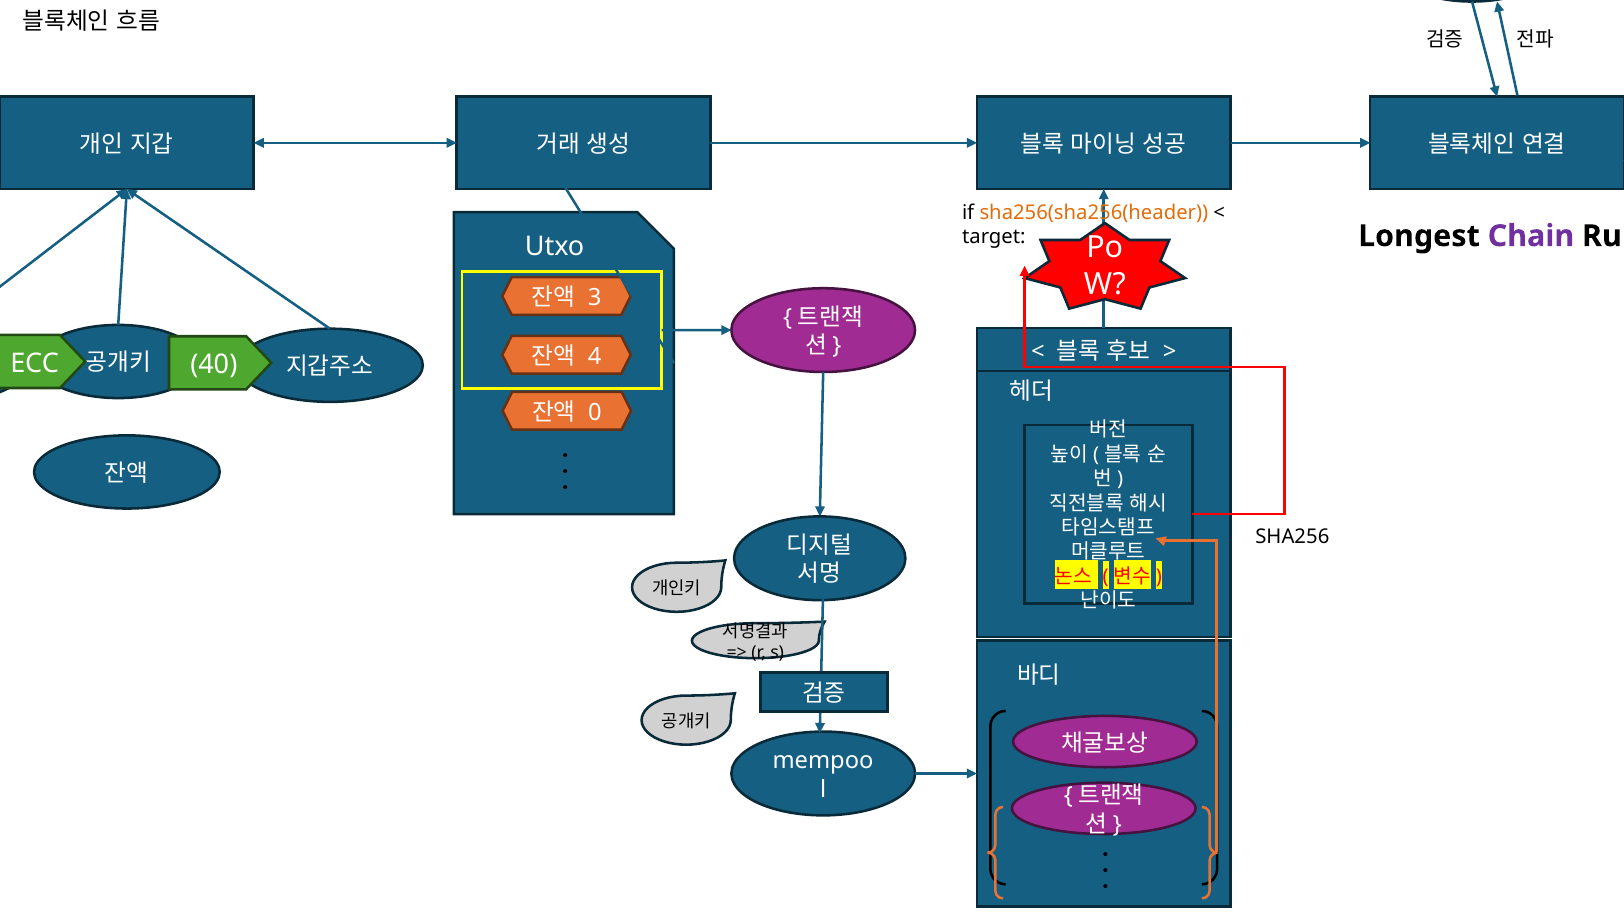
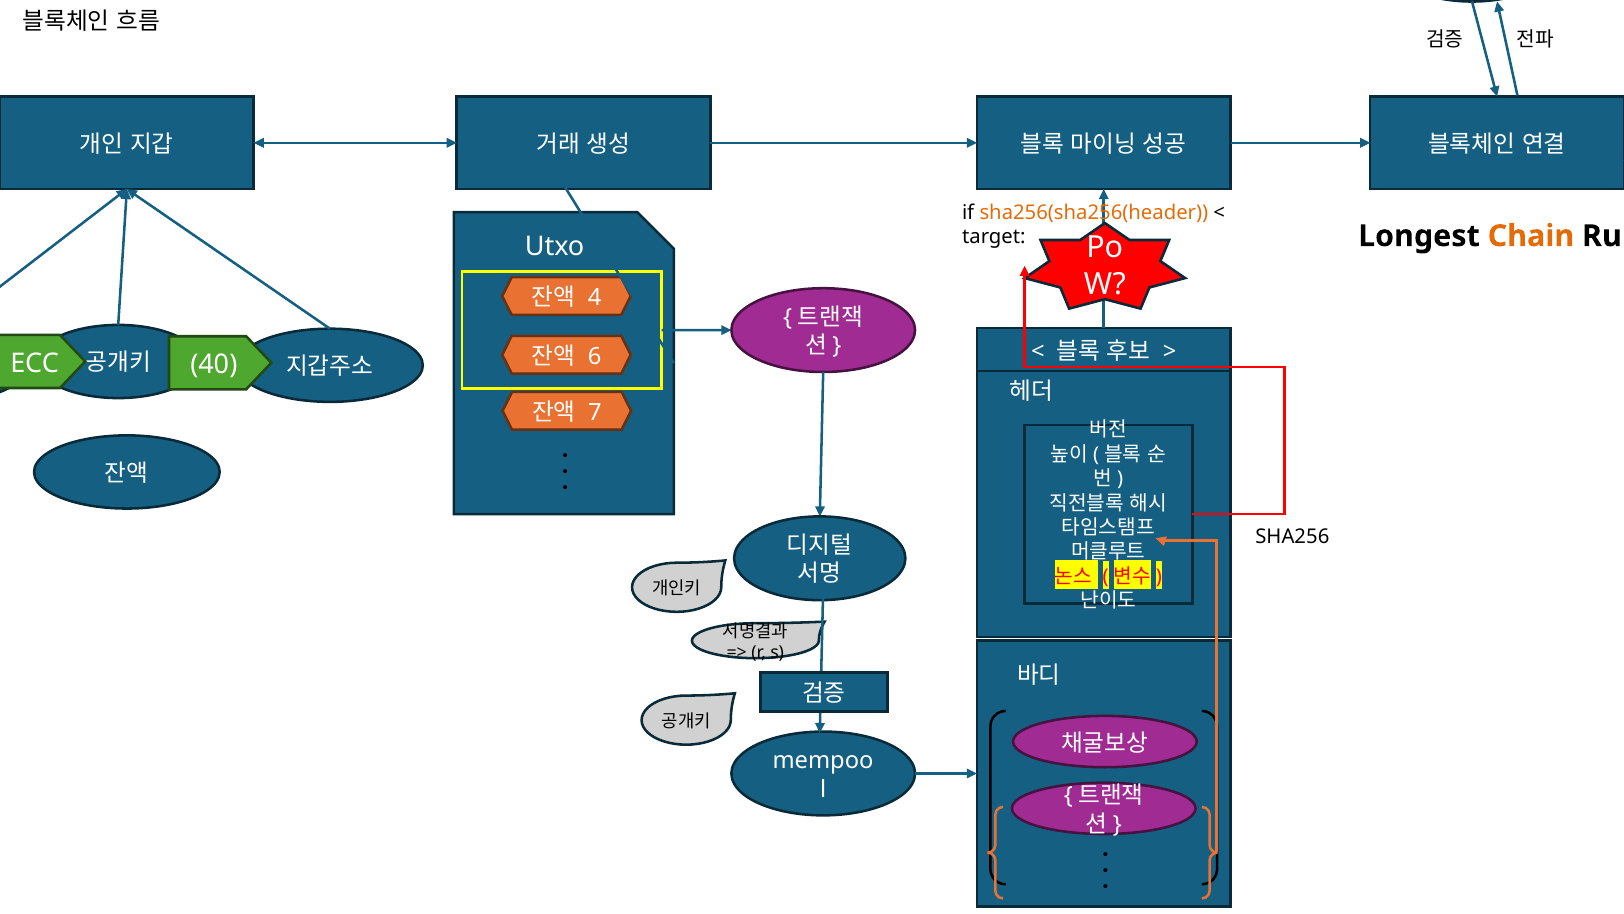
Chain colour: purple -> orange (1531, 236)
3: 3 -> 4 (595, 297)
4: 4 -> 6 (595, 356)
0: 0 -> 7 (595, 412)
